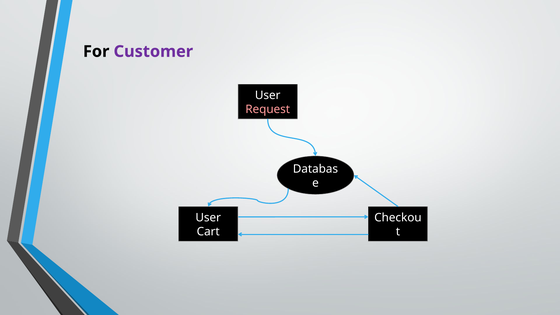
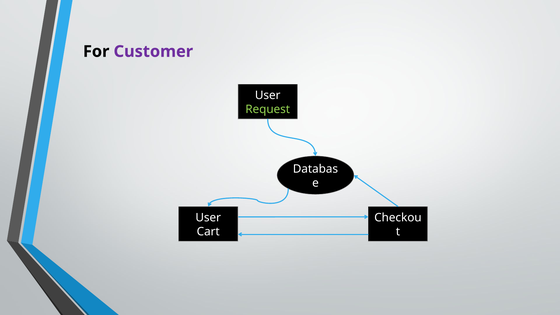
Request colour: pink -> light green (268, 109)
